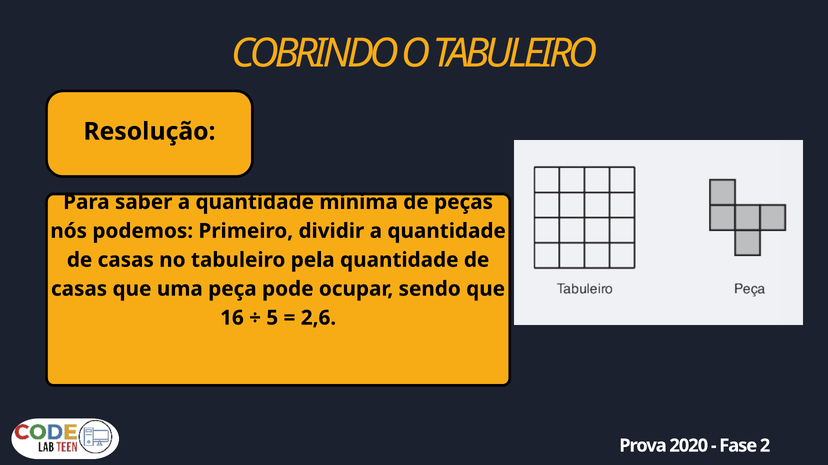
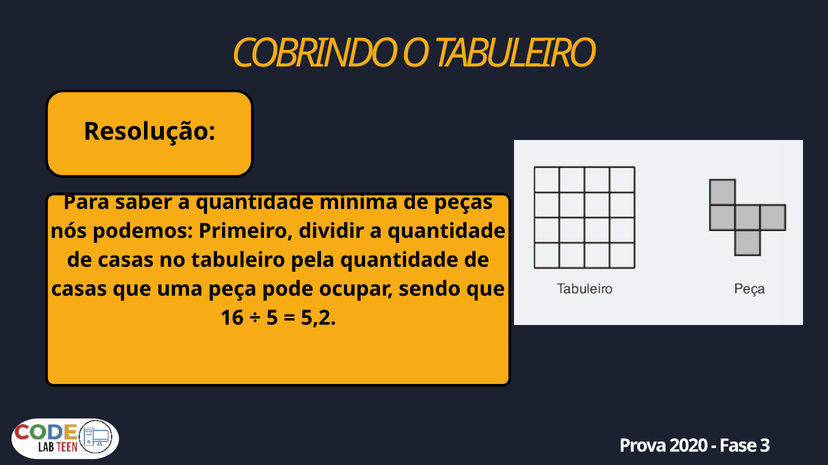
2,6: 2,6 -> 5,2 (318, 318)
2: 2 -> 3 (765, 446)
